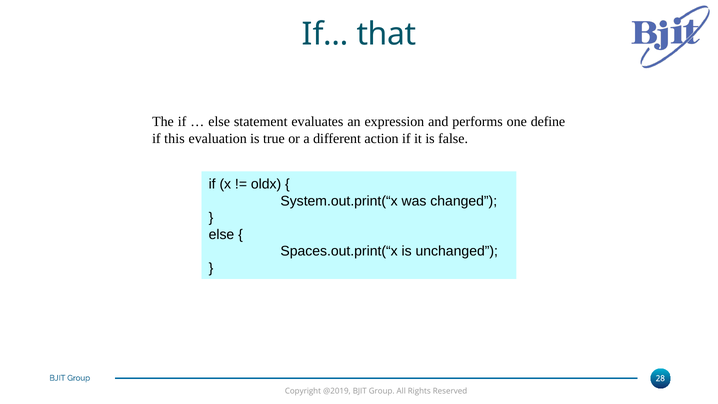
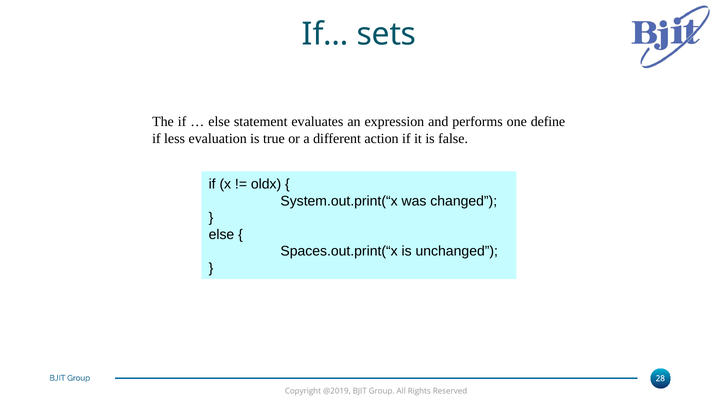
that: that -> sets (386, 34)
this: this -> less (175, 139)
